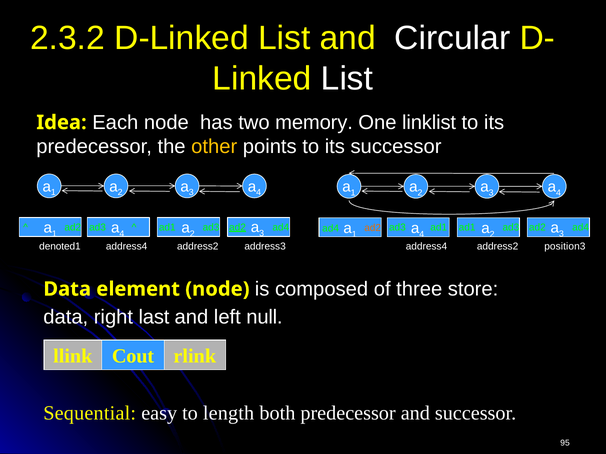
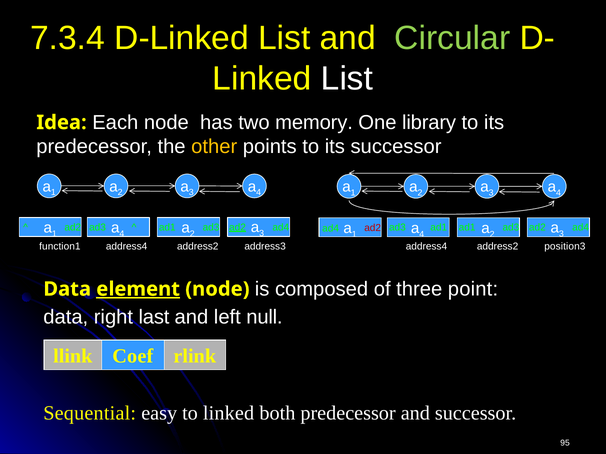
2.3.2: 2.3.2 -> 7.3.4 (68, 38)
Circular colour: white -> light green (452, 38)
linklist: linklist -> library (429, 123)
ad2 colour: orange -> red (373, 228)
denoted1: denoted1 -> function1 (60, 247)
element underline: none -> present (138, 289)
store: store -> point (473, 289)
Cout: Cout -> Coef (133, 357)
to length: length -> linked (229, 413)
